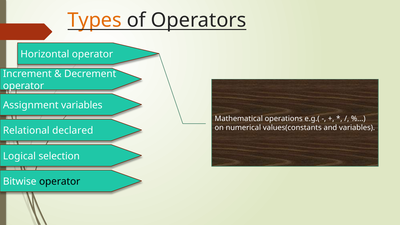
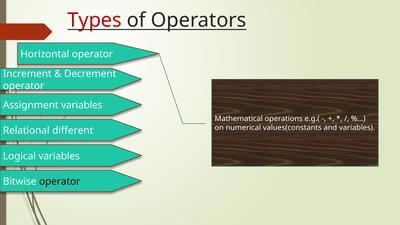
Types colour: orange -> red (95, 20)
declared: declared -> different (73, 131)
Logical selection: selection -> variables (59, 156)
